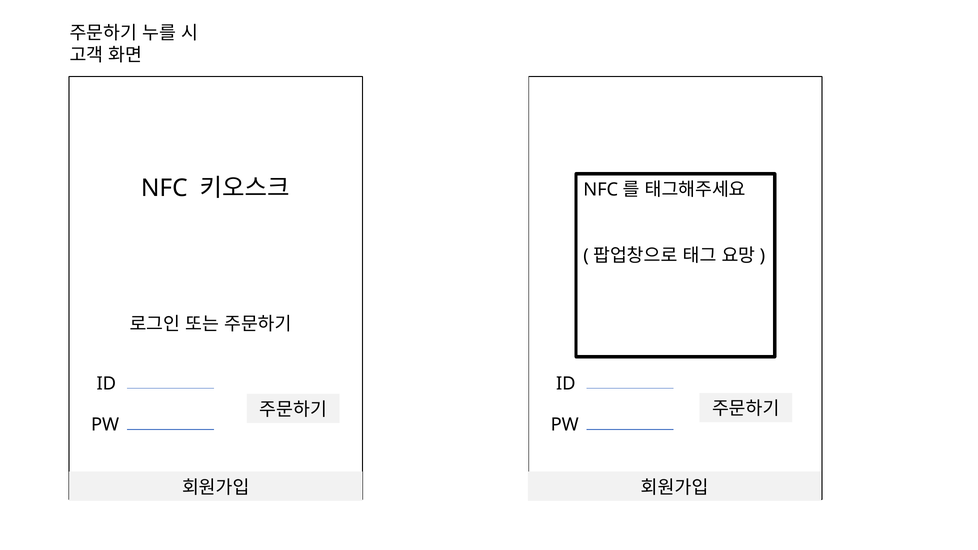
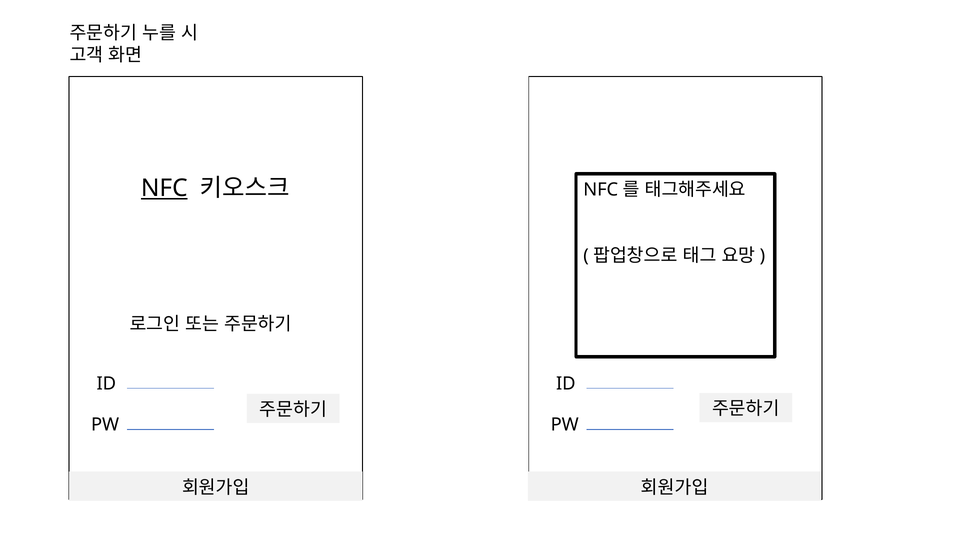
NFC underline: none -> present (164, 188)
